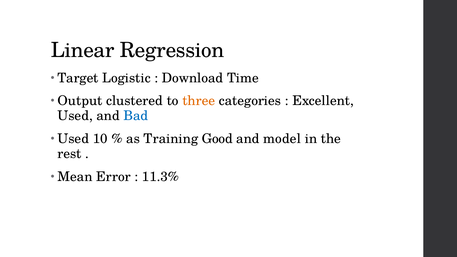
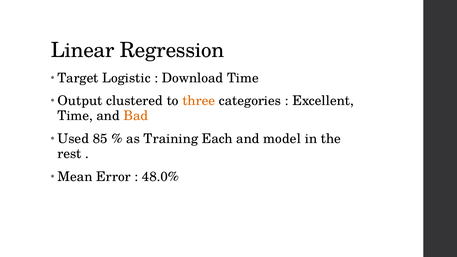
Used: Used -> Time (75, 116)
Bad colour: blue -> orange (136, 116)
10: 10 -> 85 (100, 139)
Good: Good -> Each (217, 139)
11.3%: 11.3% -> 48.0% (160, 177)
